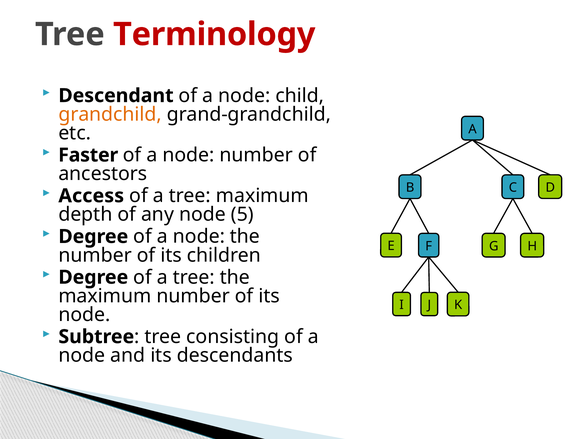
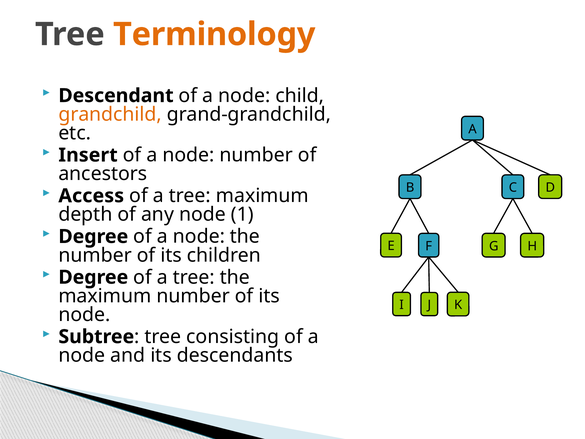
Terminology colour: red -> orange (214, 34)
Faster: Faster -> Insert (88, 155)
5: 5 -> 1 (242, 214)
